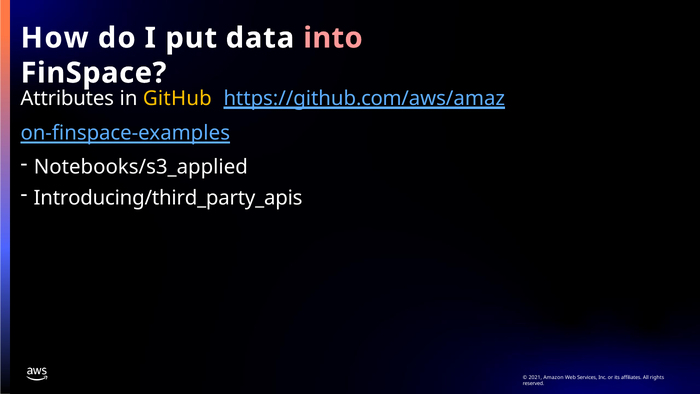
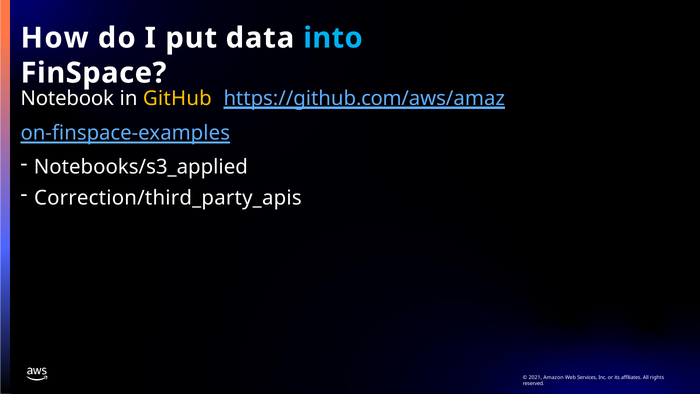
into colour: pink -> light blue (333, 38)
Attributes: Attributes -> Notebook (67, 98)
Introducing/third_party_apis: Introducing/third_party_apis -> Correction/third_party_apis (168, 198)
